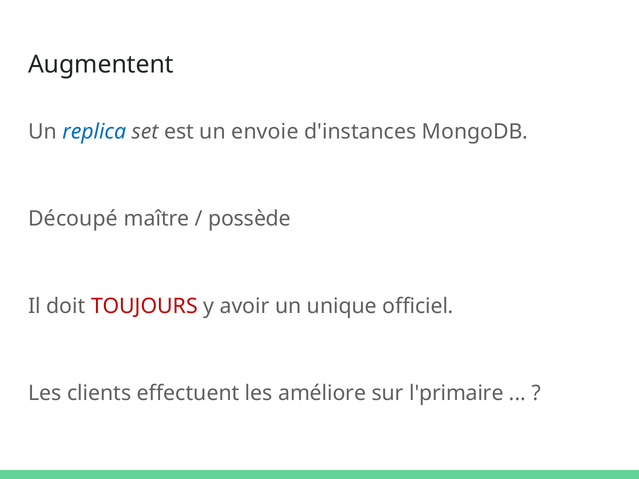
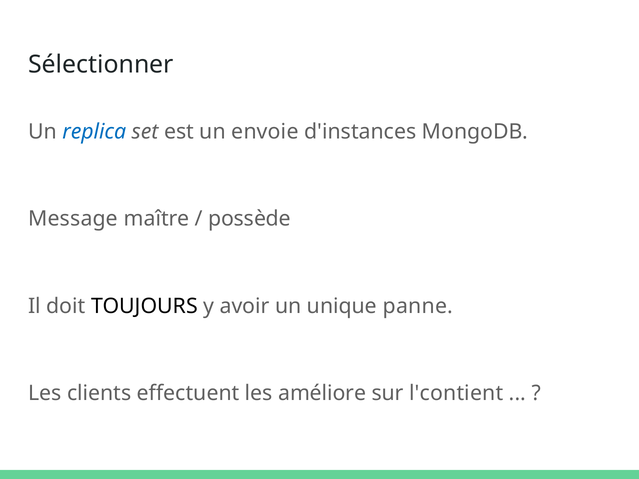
Augmentent: Augmentent -> Sélectionner (101, 65)
Découpé: Découpé -> Message (73, 219)
TOUJOURS colour: red -> black (144, 306)
officiel: officiel -> panne (418, 306)
l'primaire: l'primaire -> l'contient (456, 393)
